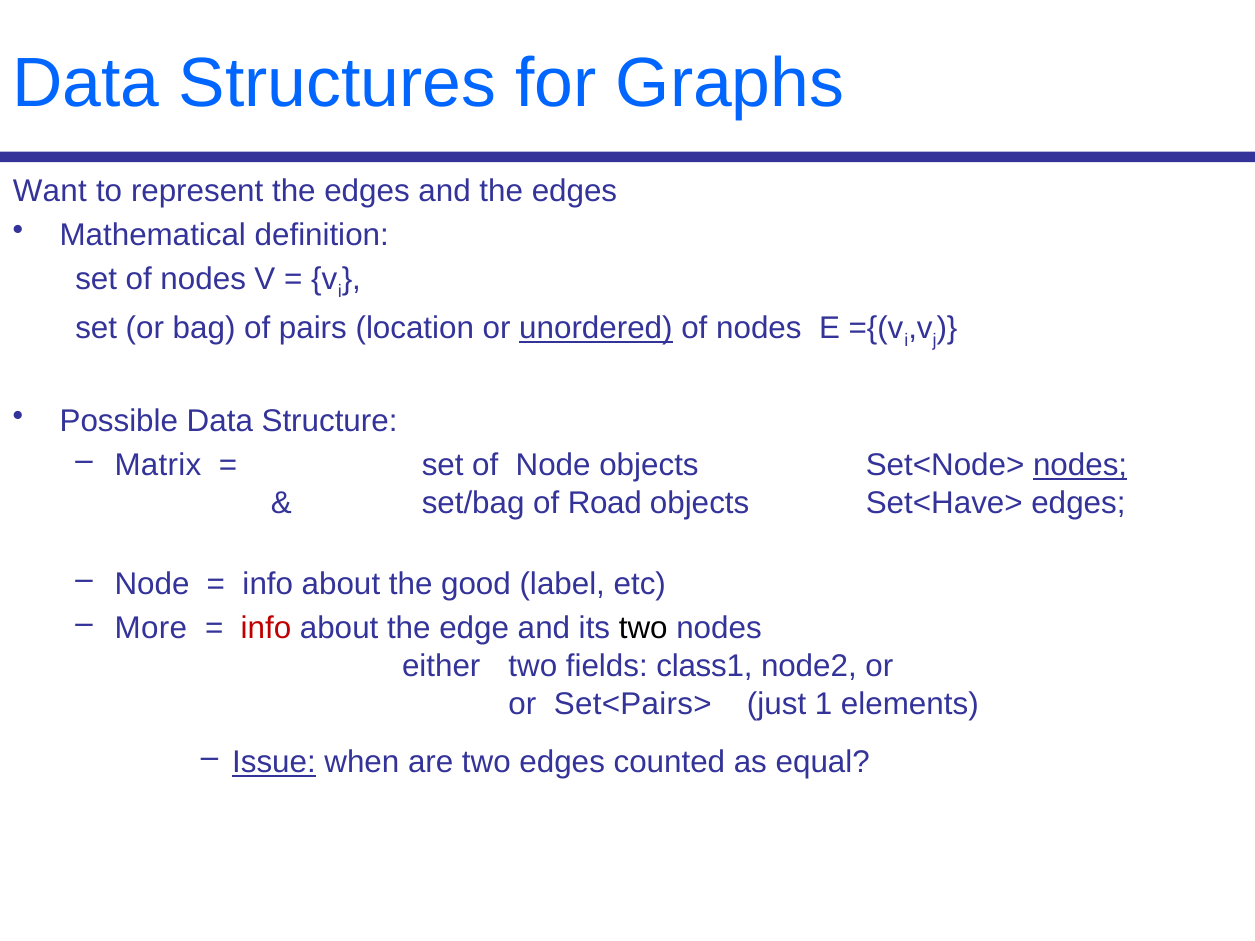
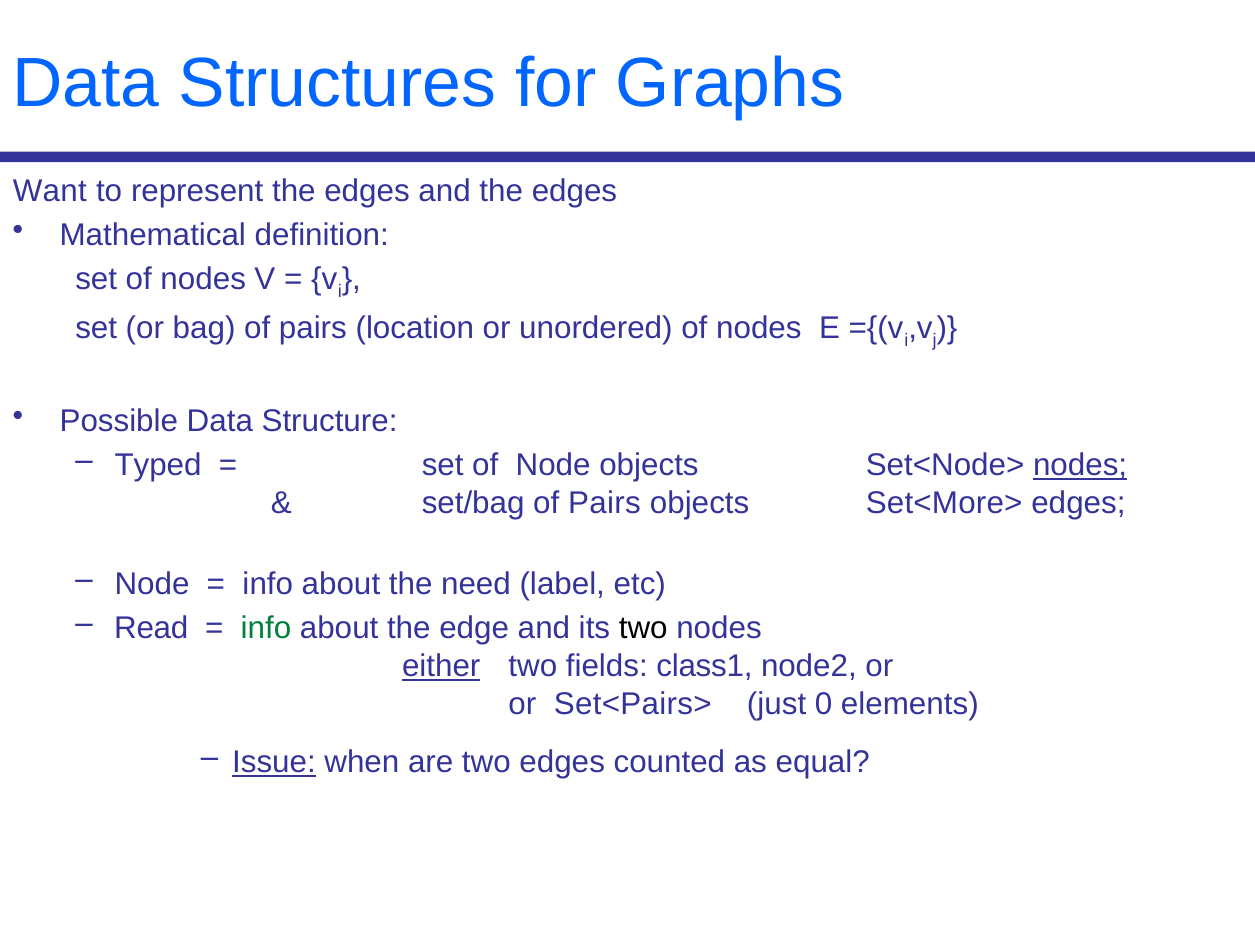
unordered underline: present -> none (596, 329)
Matrix: Matrix -> Typed (158, 466)
set/bag of Road: Road -> Pairs (604, 503)
Set<Have>: Set<Have> -> Set<More> (944, 503)
good: good -> need (476, 585)
More: More -> Read (151, 629)
info colour: red -> green (266, 629)
either underline: none -> present (441, 666)
1: 1 -> 0 (824, 704)
